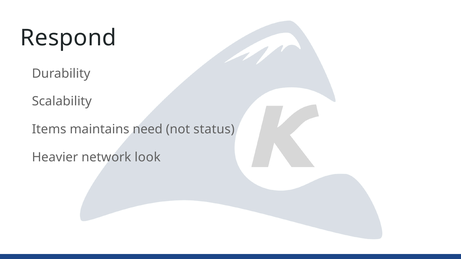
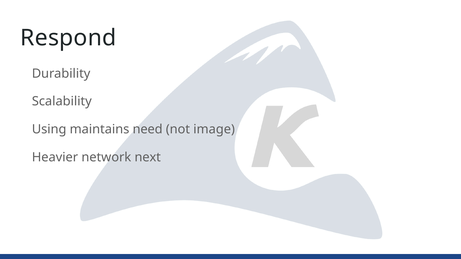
Items: Items -> Using (49, 129)
status: status -> image (214, 129)
look: look -> next (148, 157)
